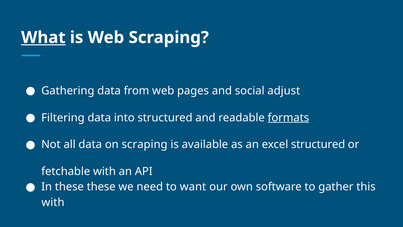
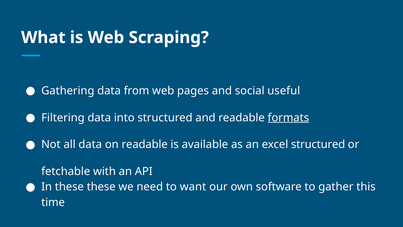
What underline: present -> none (43, 37)
adjust: adjust -> useful (284, 91)
on scraping: scraping -> readable (145, 144)
with: with -> time (53, 202)
